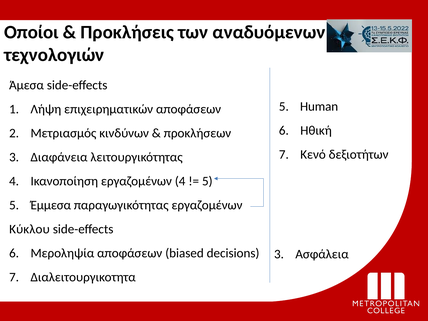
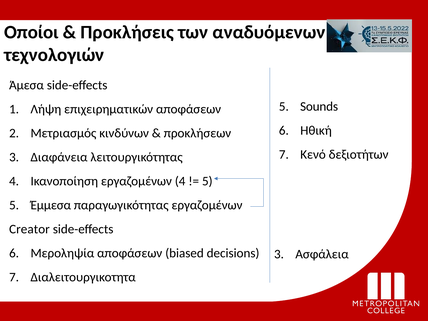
Human: Human -> Sounds (319, 106)
Κύκλου: Κύκλου -> Creator (29, 229)
